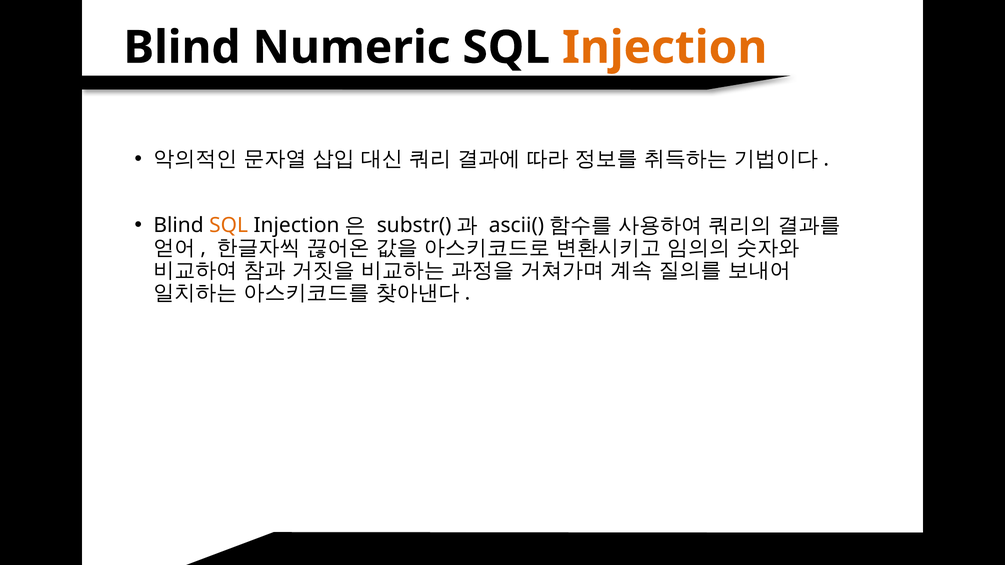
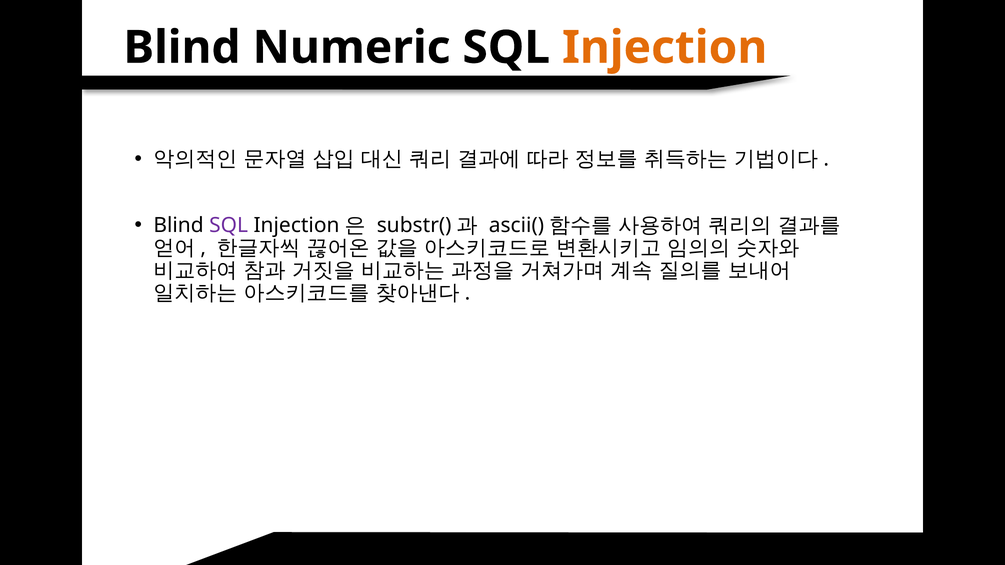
SQL colour: orange -> purple (229, 225)
